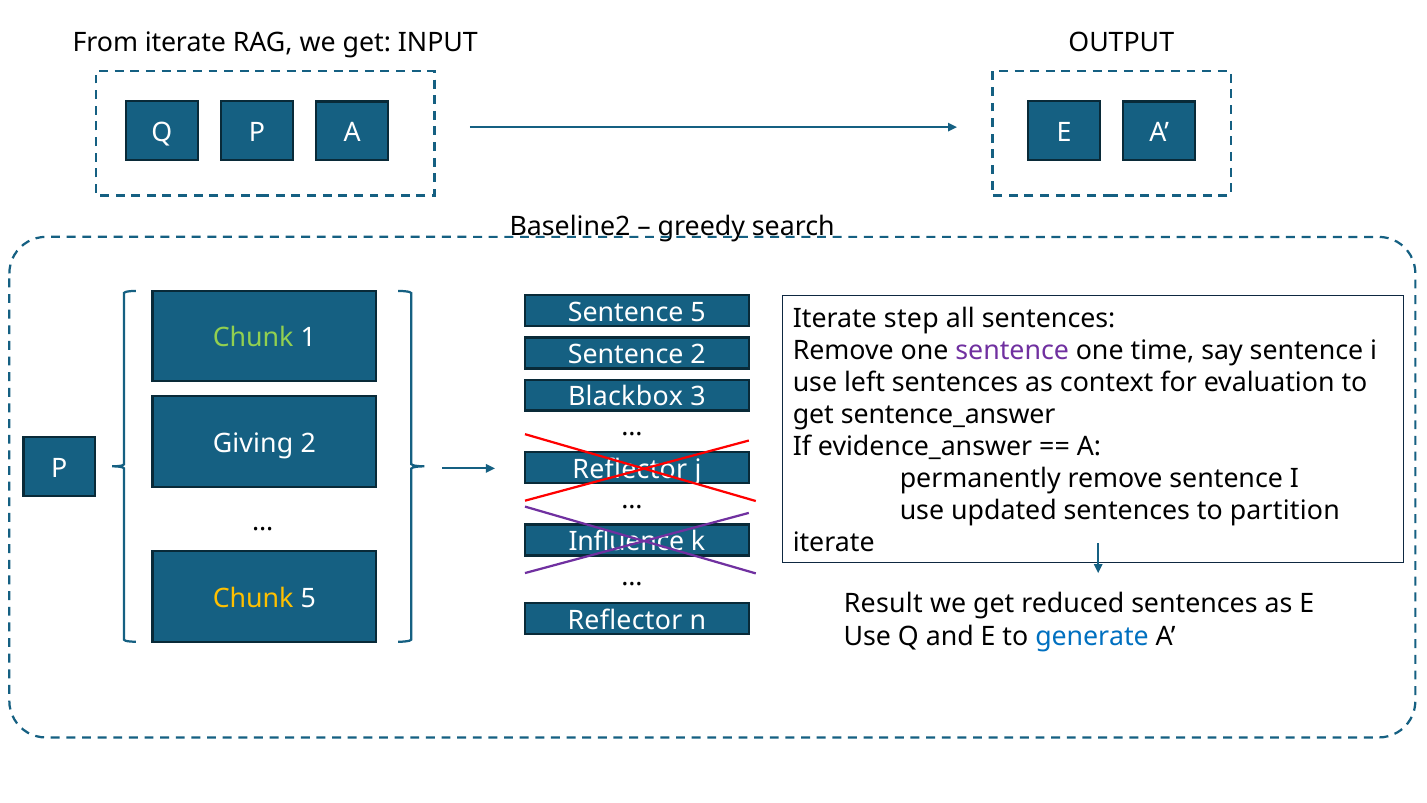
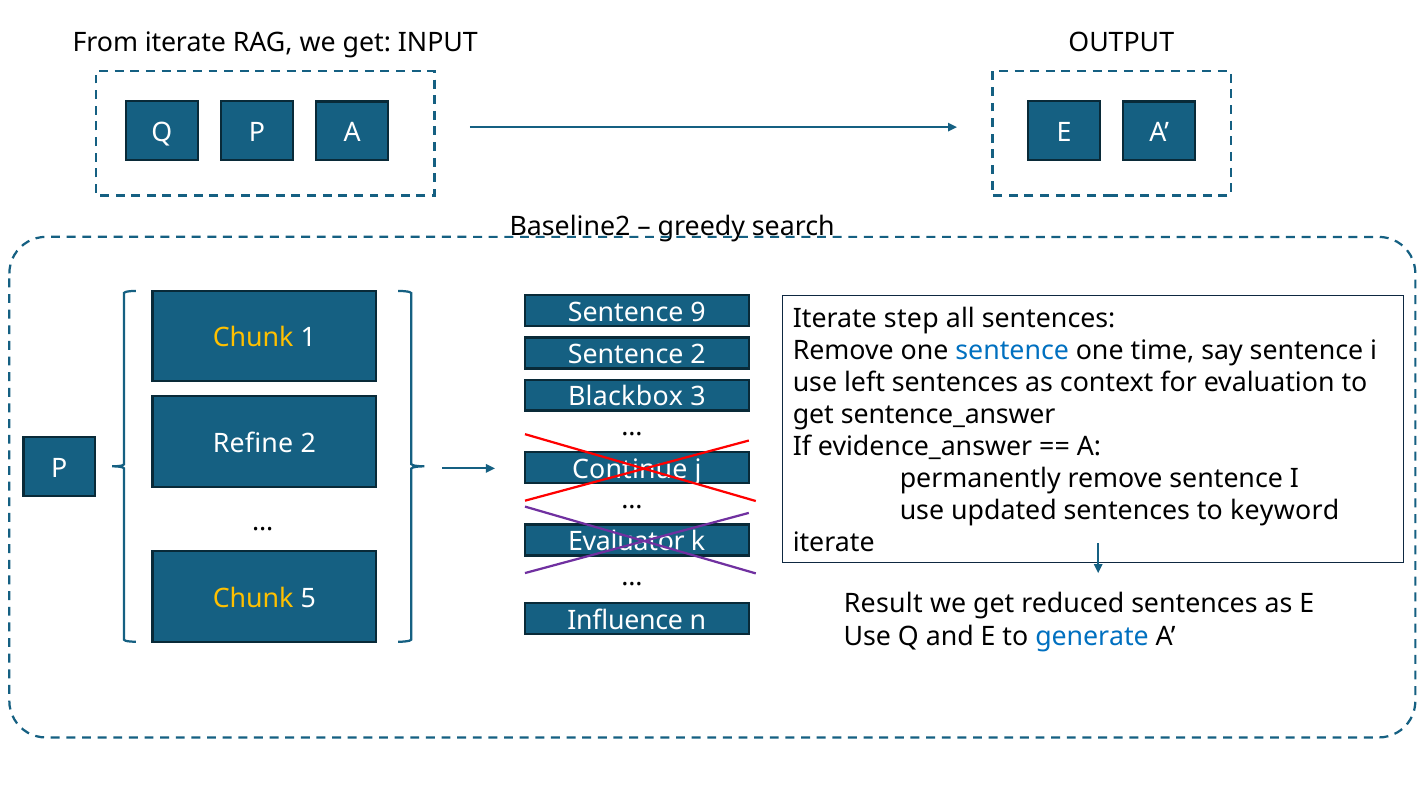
Sentence 5: 5 -> 9 (698, 312)
Chunk colour: light green -> yellow (253, 338)
sentence colour: purple -> blue (1012, 350)
Giving: Giving -> Refine (253, 443)
Reflector: Reflector -> Continue (630, 469)
partition: partition -> keyword (1285, 511)
Influence: Influence -> Evaluator (626, 542)
Reflector: Reflector -> Influence (625, 620)
